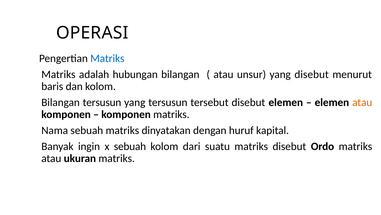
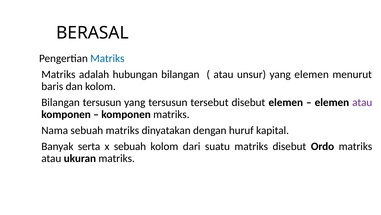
OPERASI: OPERASI -> BERASAL (92, 33)
yang disebut: disebut -> elemen (312, 74)
atau colour: orange -> purple (362, 102)
ingin: ingin -> serta (89, 146)
